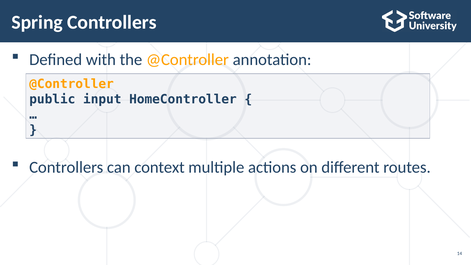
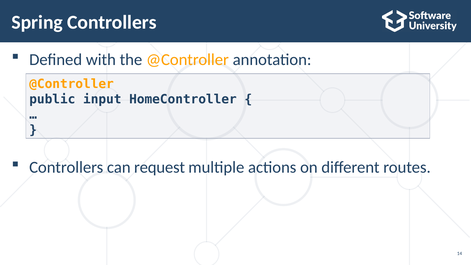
context: context -> request (160, 167)
